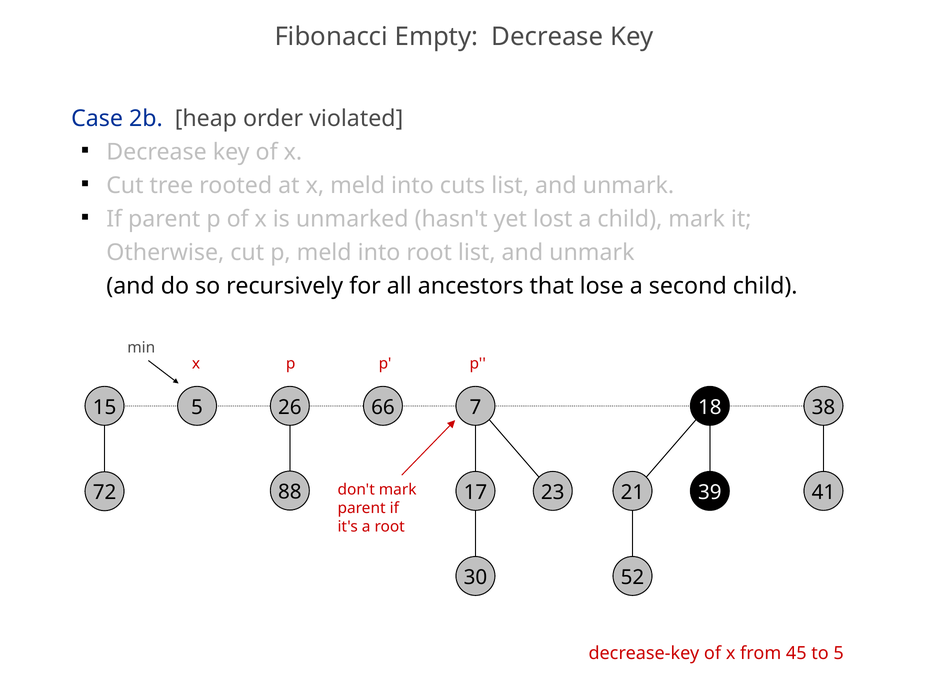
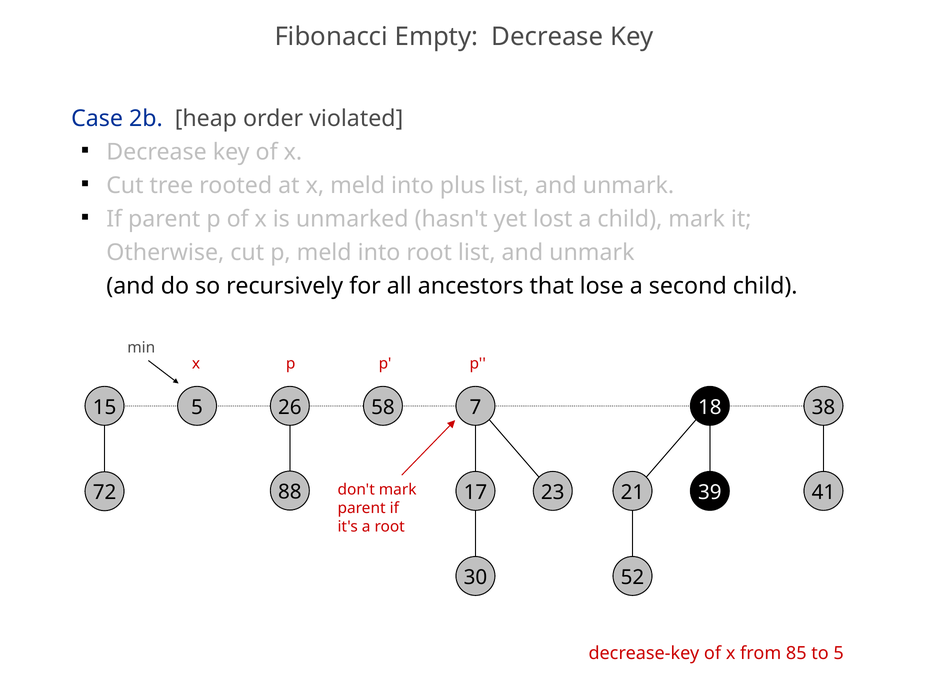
cuts: cuts -> plus (463, 186)
66: 66 -> 58 (383, 407)
45: 45 -> 85 (796, 653)
